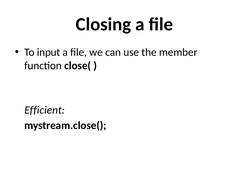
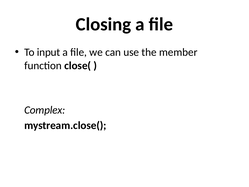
Efficient: Efficient -> Complex (45, 110)
